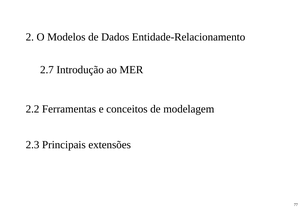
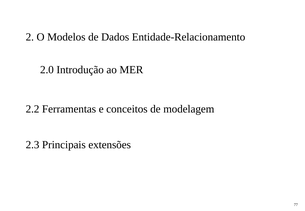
2.7: 2.7 -> 2.0 (47, 70)
